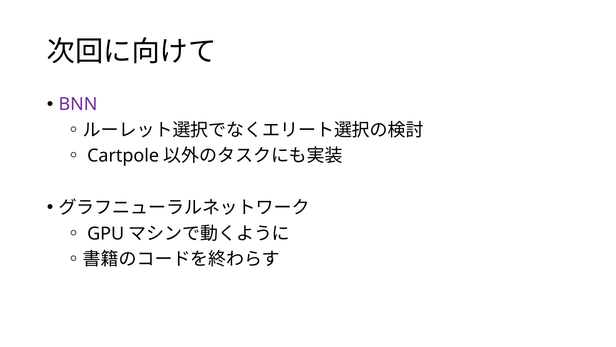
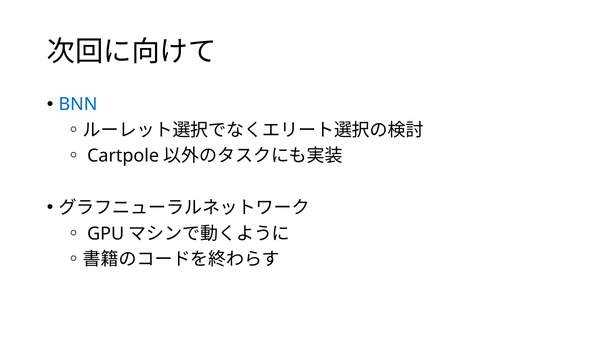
BNN colour: purple -> blue (78, 104)
